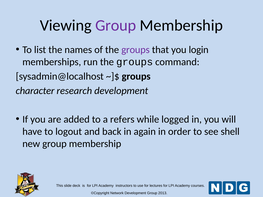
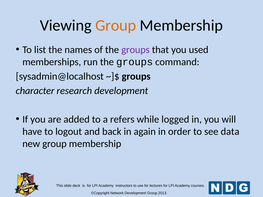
Group colour: purple -> orange (116, 25)
login: login -> used (199, 50)
shell: shell -> data (230, 132)
